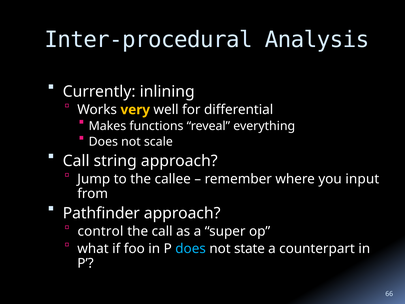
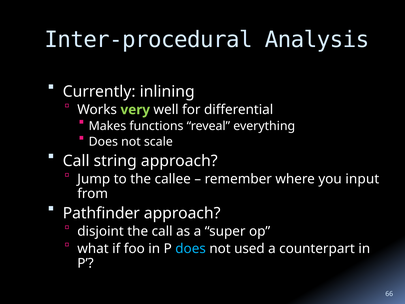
very colour: yellow -> light green (135, 110)
control: control -> disjoint (101, 231)
state: state -> used (249, 248)
